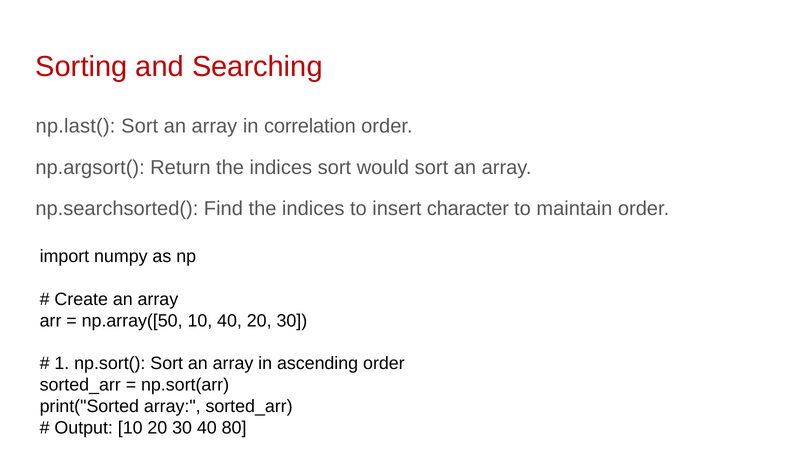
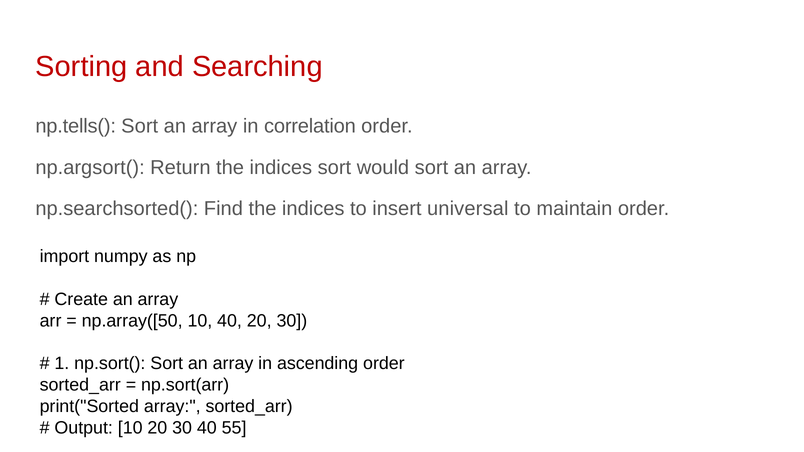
np.last(: np.last( -> np.tells( (76, 126)
character: character -> universal (468, 209)
80: 80 -> 55 (234, 428)
